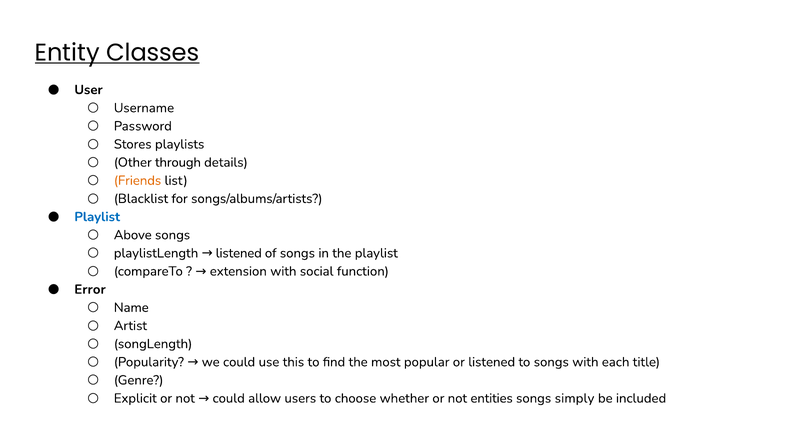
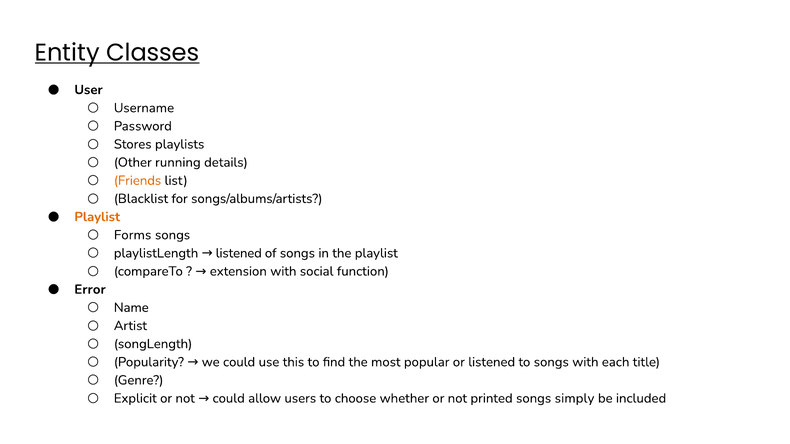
through: through -> running (178, 162)
Playlist colour: blue -> orange (97, 217)
Above: Above -> Forms (133, 235)
entities: entities -> printed (492, 399)
